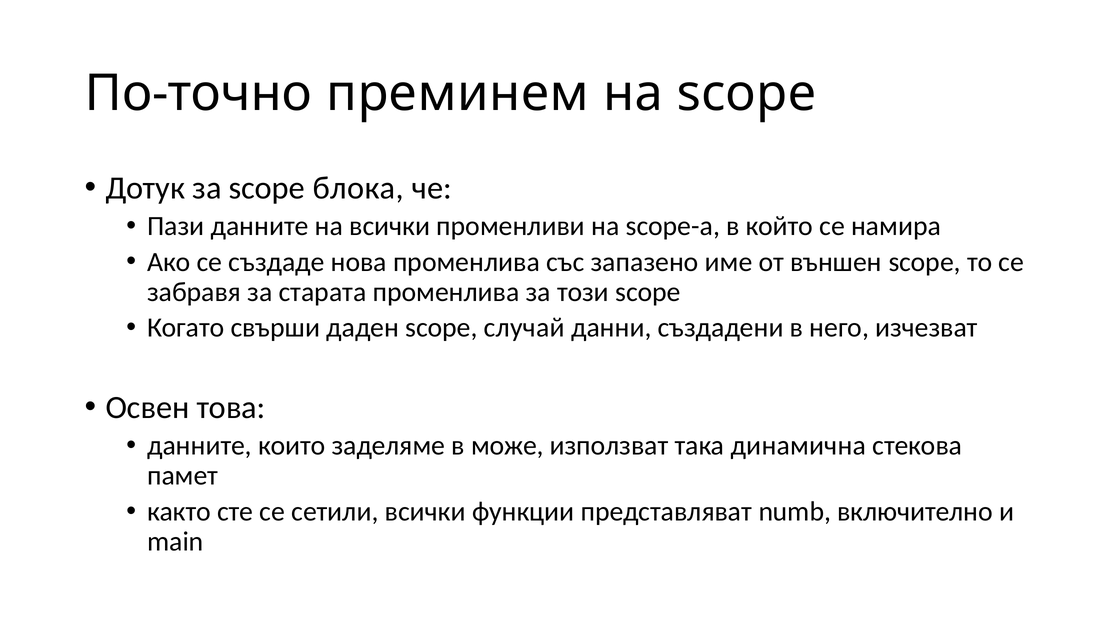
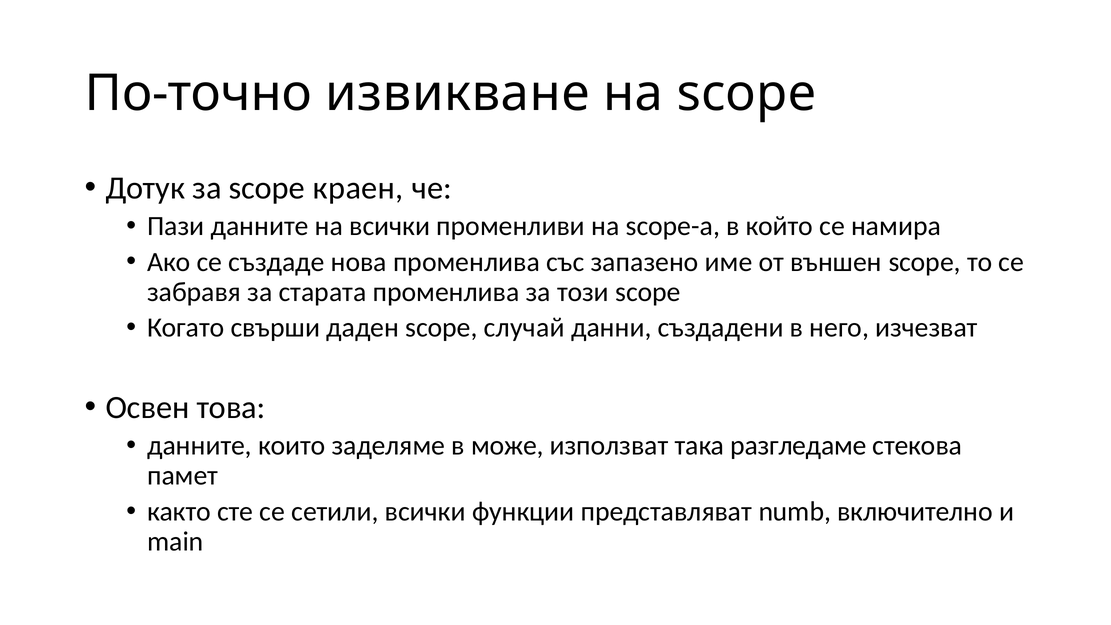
преминем: преминем -> извикване (457, 93)
блока: блока -> краен (358, 188)
динамична: динамична -> разгледаме (798, 446)
